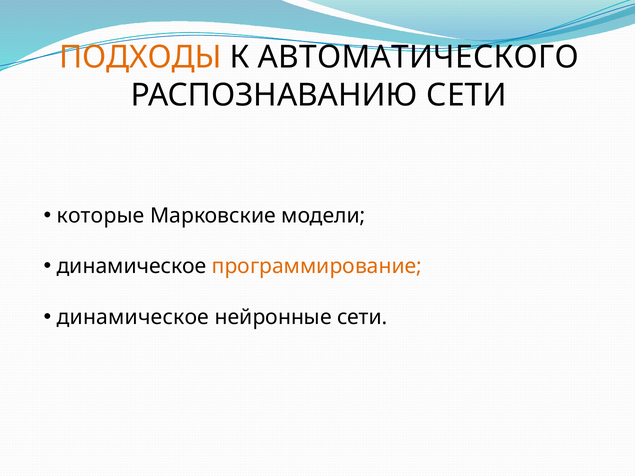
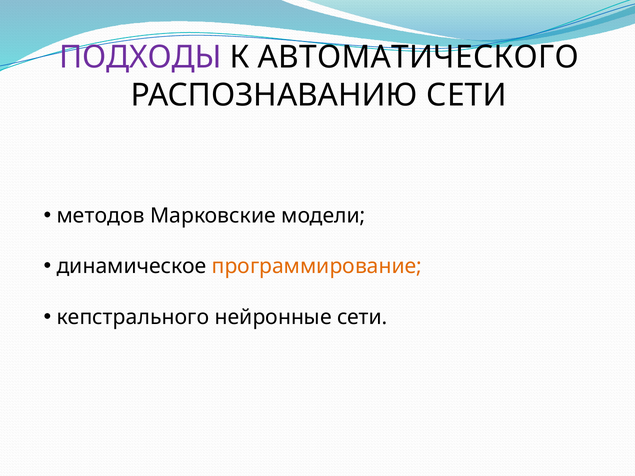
ПОДХОДЫ colour: orange -> purple (140, 57)
которые: которые -> методов (101, 216)
динамическое: динамическое -> кепстрального (133, 317)
